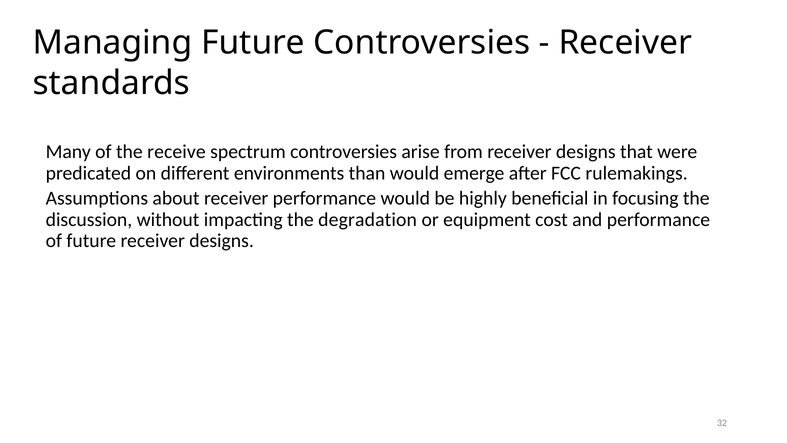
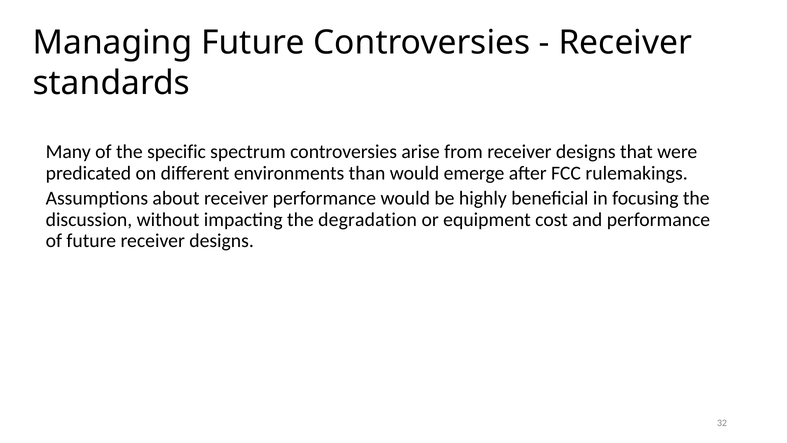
receive: receive -> specific (177, 152)
